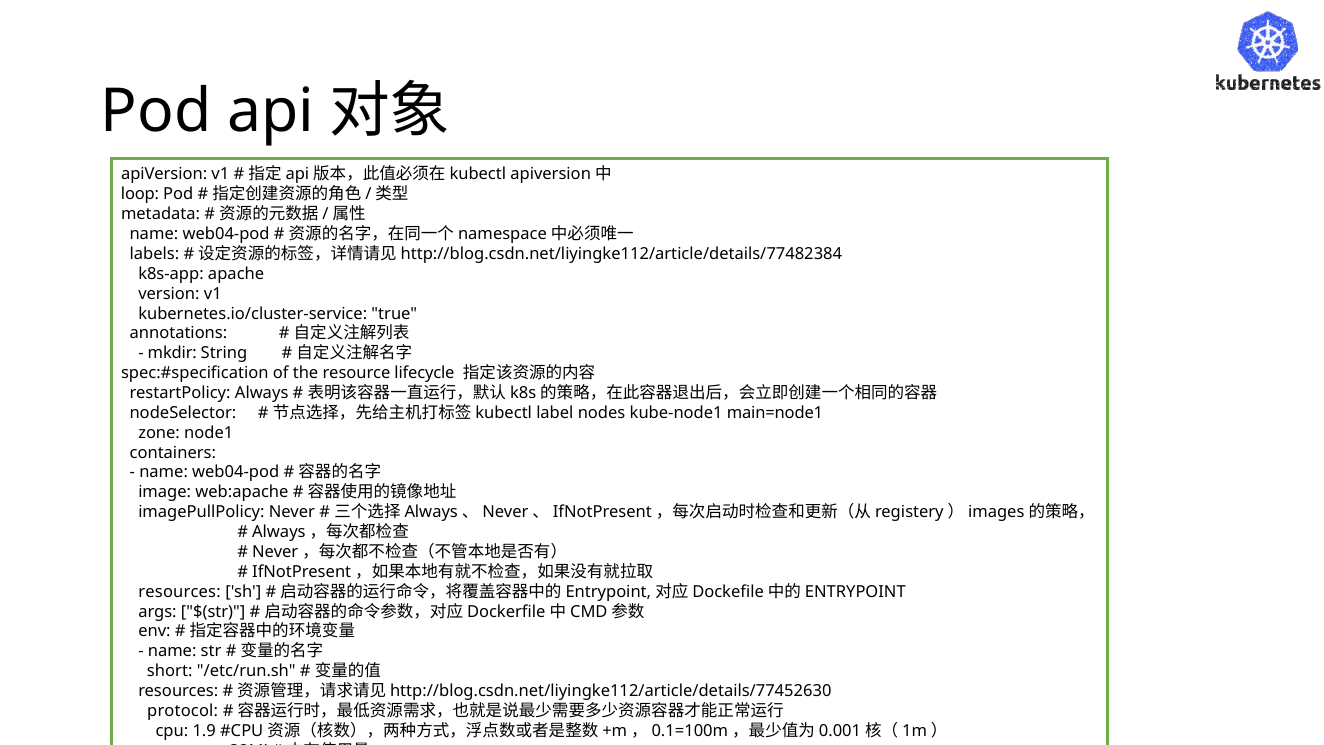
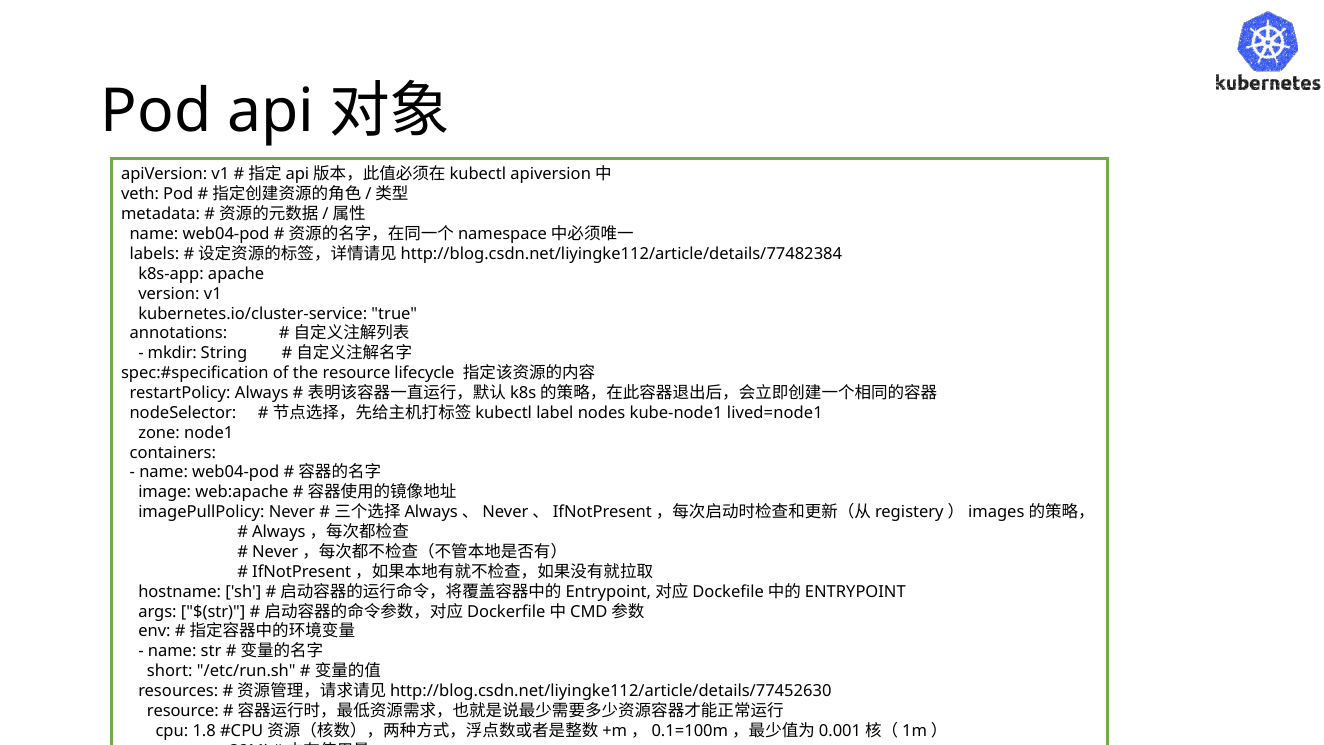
loop: loop -> veth (140, 194)
main=node1: main=node1 -> lived=node1 (775, 413)
resources: resources -> hostname (180, 591)
protocol: protocol -> resource (183, 711)
1.9: 1.9 -> 1.8 (204, 730)
